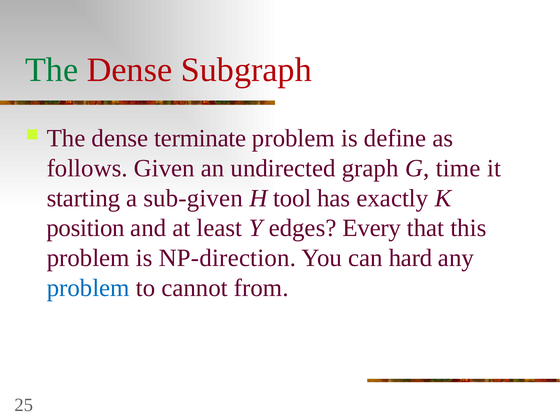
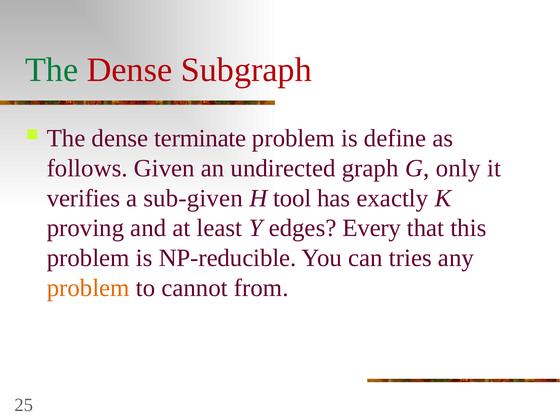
time: time -> only (458, 168)
starting: starting -> verifies (83, 198)
position: position -> proving (85, 228)
NP-direction: NP-direction -> NP-reducible (228, 258)
hard: hard -> tries (410, 258)
problem colour: blue -> orange (88, 288)
